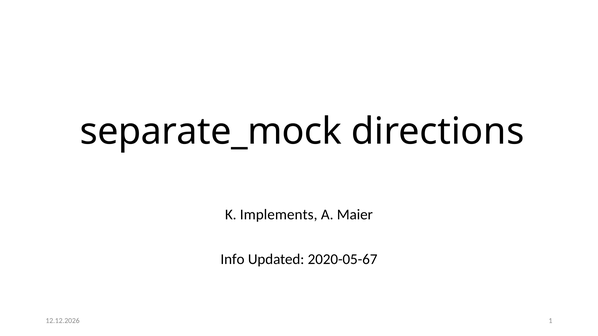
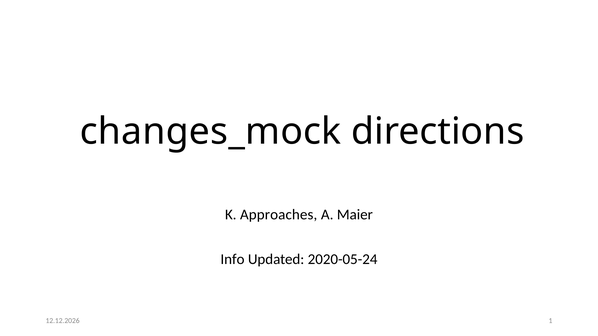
separate_mock: separate_mock -> changes_mock (211, 132)
Implements: Implements -> Approaches (279, 215)
2020-05-67: 2020-05-67 -> 2020-05-24 (343, 260)
